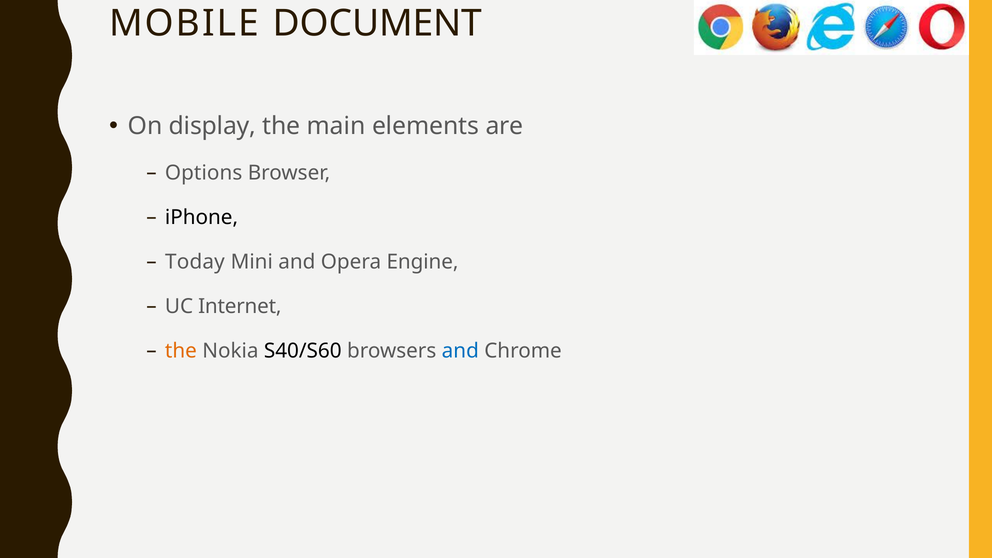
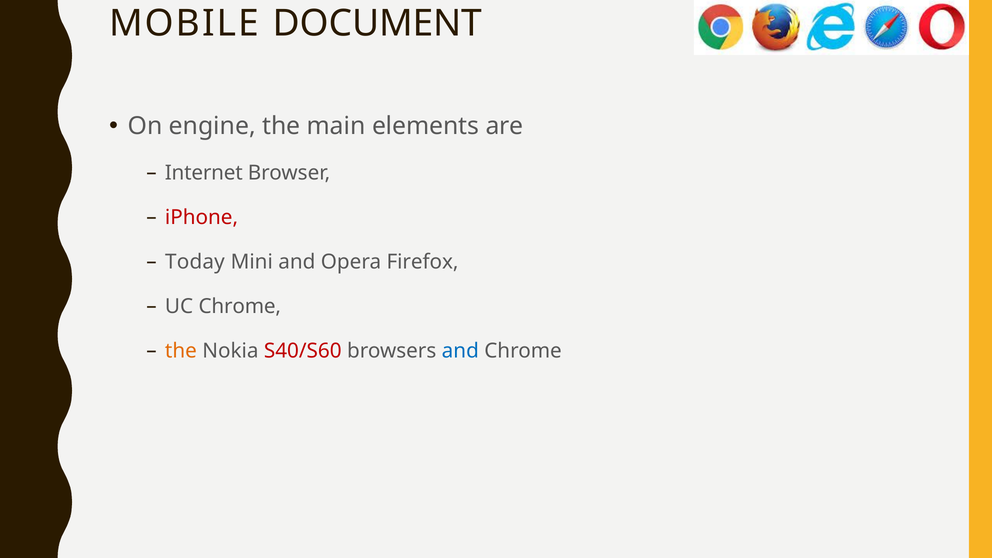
display: display -> engine (212, 126)
Options: Options -> Internet (204, 173)
iPhone colour: black -> red (202, 217)
Engine: Engine -> Firefox (423, 262)
UC Internet: Internet -> Chrome (240, 306)
S40/S60 colour: black -> red (303, 351)
